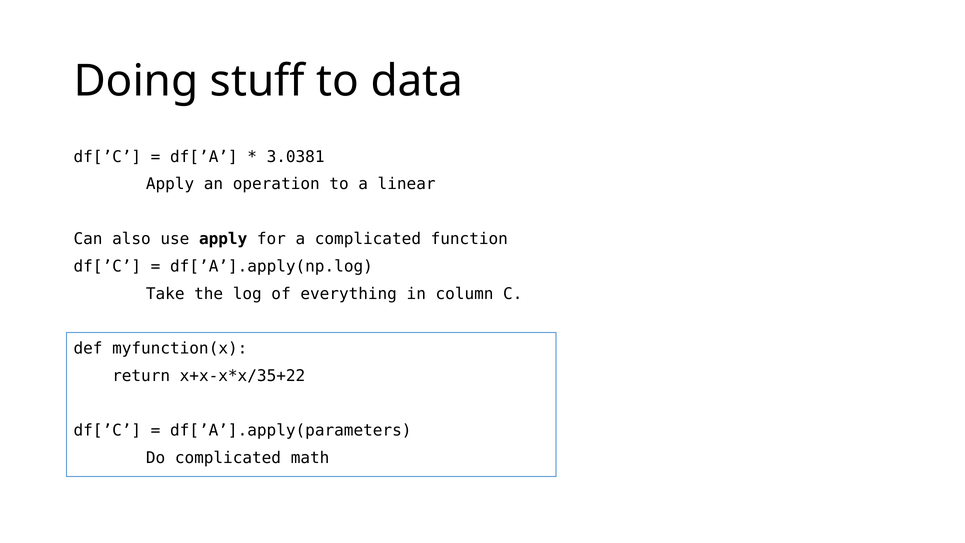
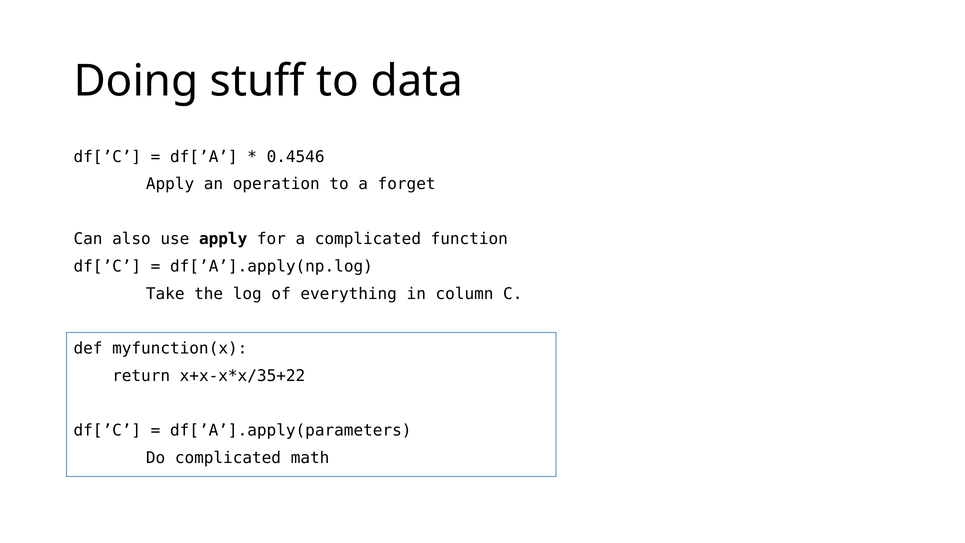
3.0381: 3.0381 -> 0.4546 (296, 157)
linear: linear -> forget (407, 184)
